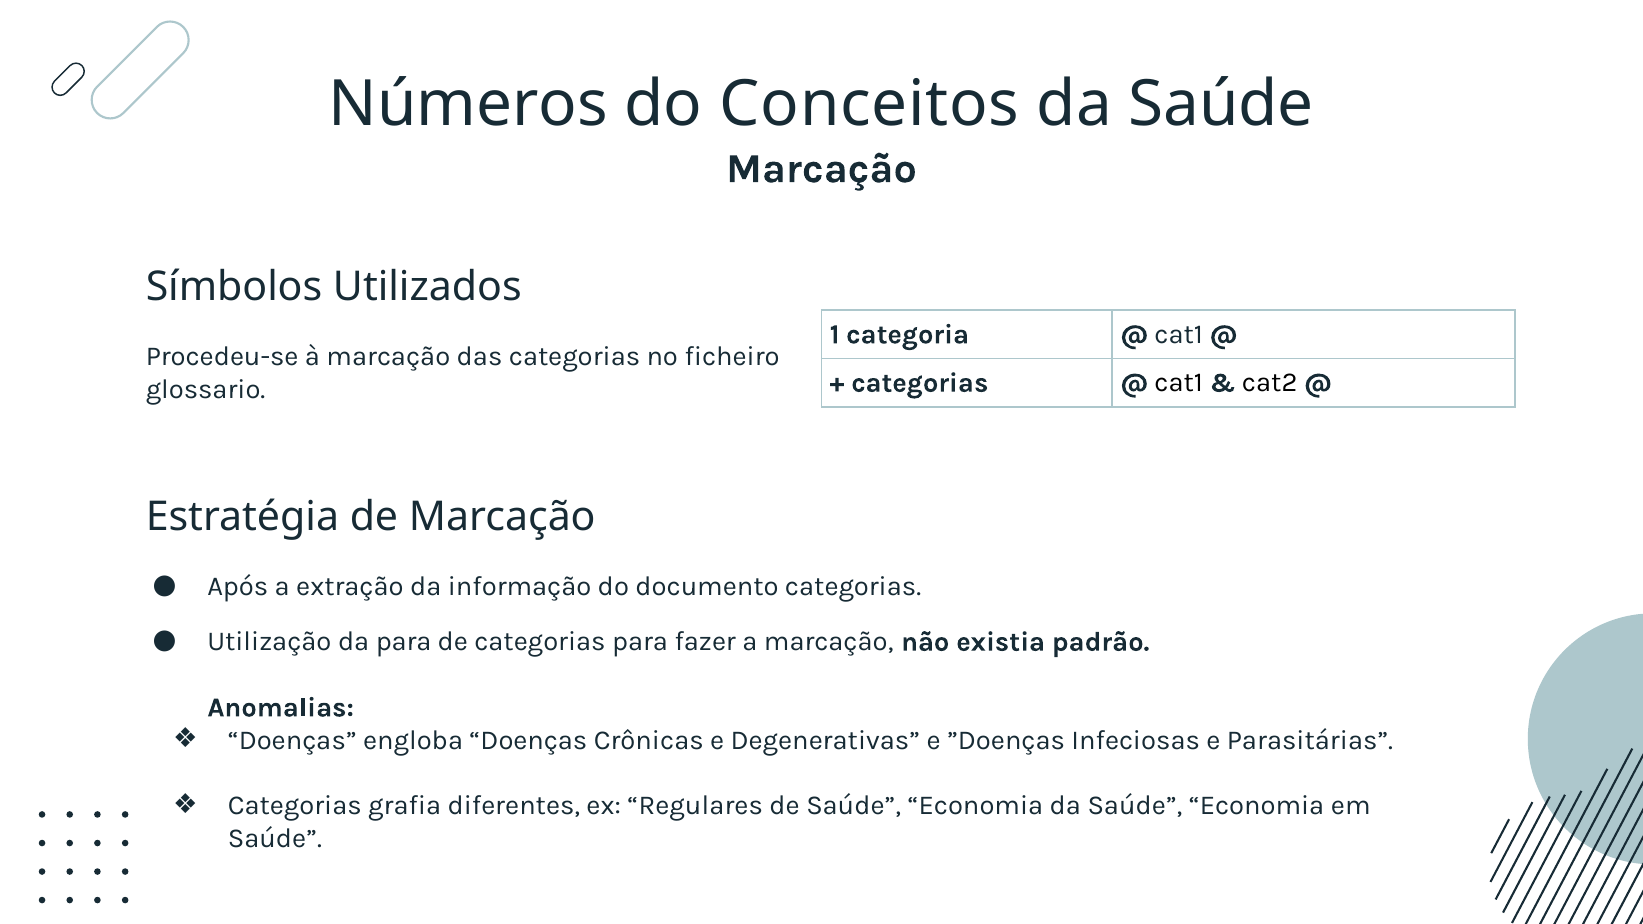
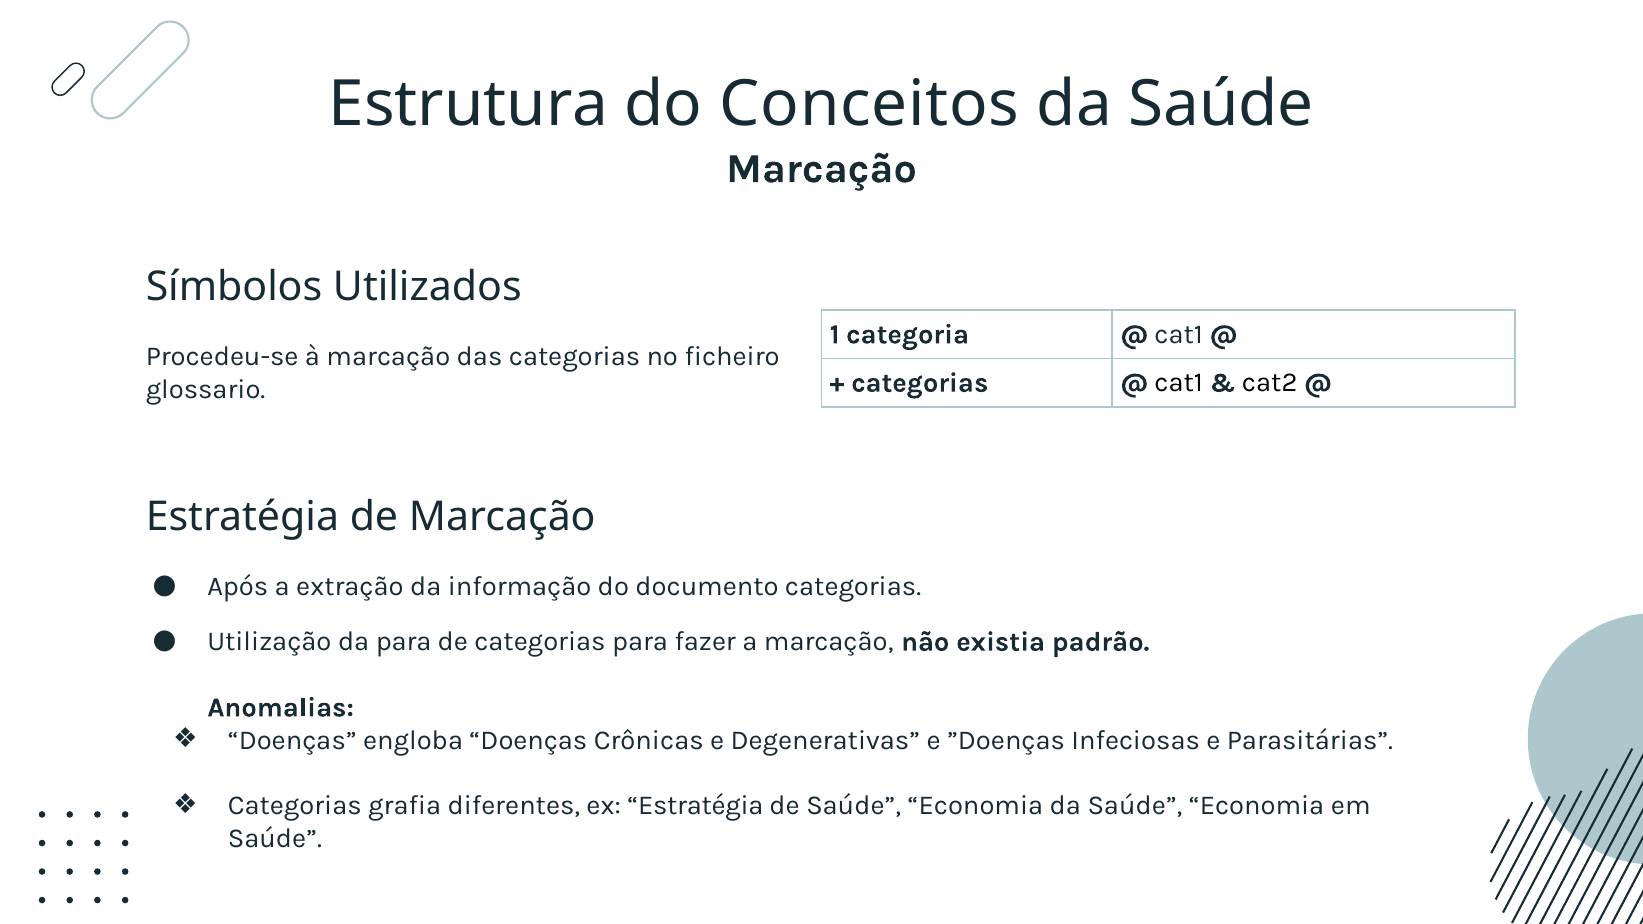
Números: Números -> Estrutura (469, 104)
ex Regulares: Regulares -> Estratégia (695, 806)
